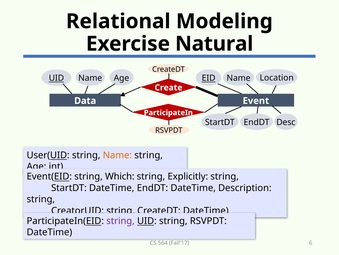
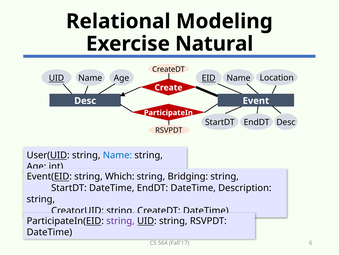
Data: Data -> Desc (85, 101)
Name colour: orange -> blue (117, 155)
Explicitly: Explicitly -> Bridging (188, 176)
